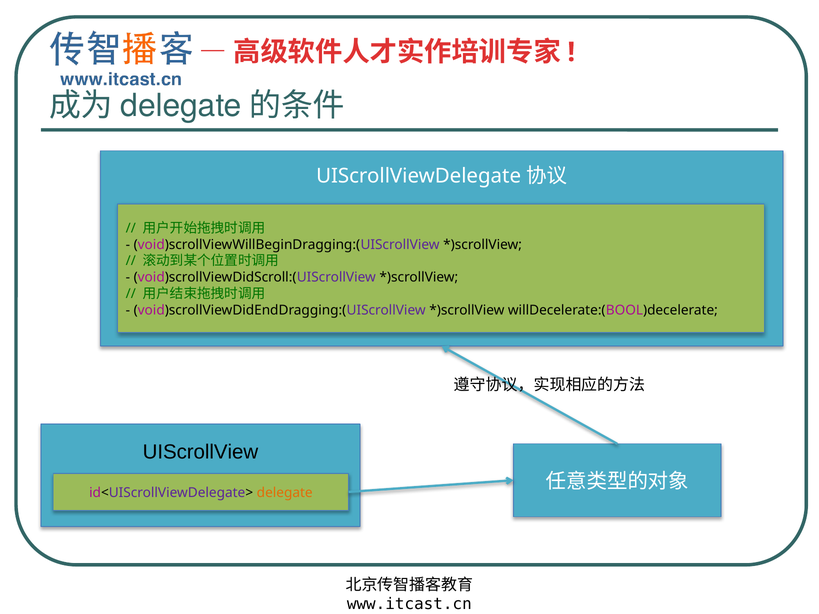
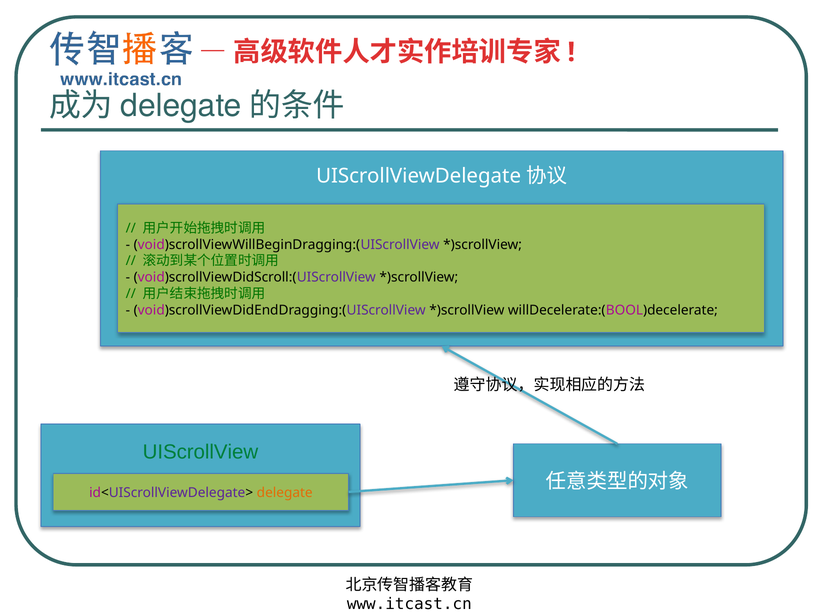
UIScrollView colour: black -> green (200, 452)
